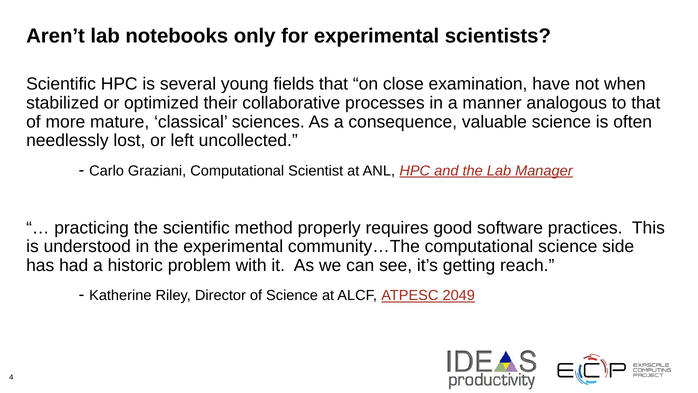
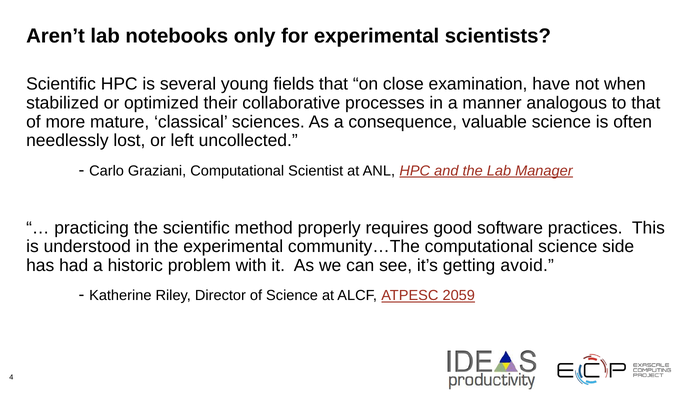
reach: reach -> avoid (527, 265)
2049: 2049 -> 2059 (459, 295)
